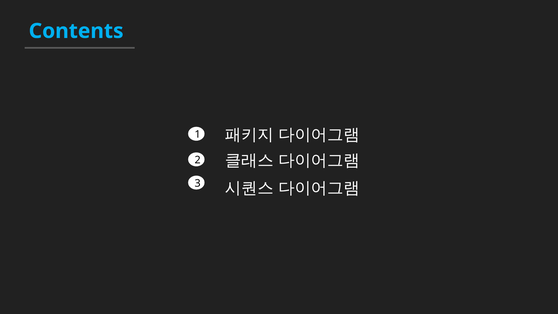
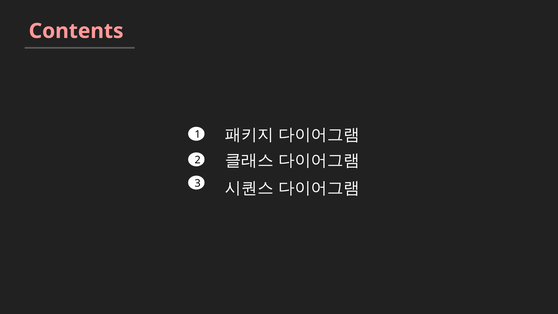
Contents colour: light blue -> pink (76, 31)
